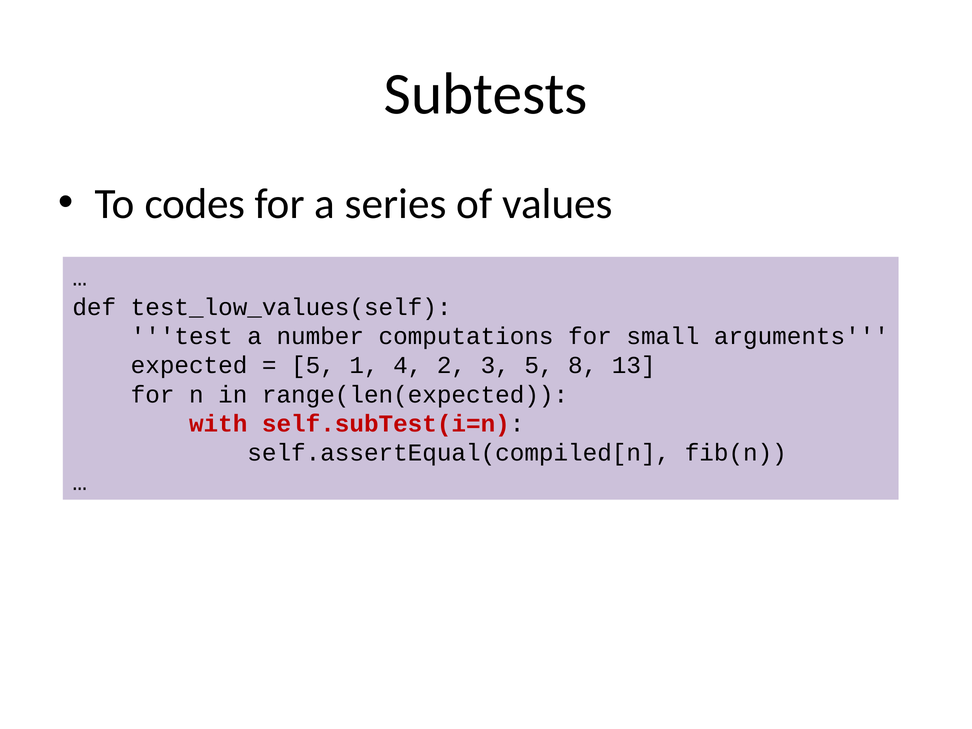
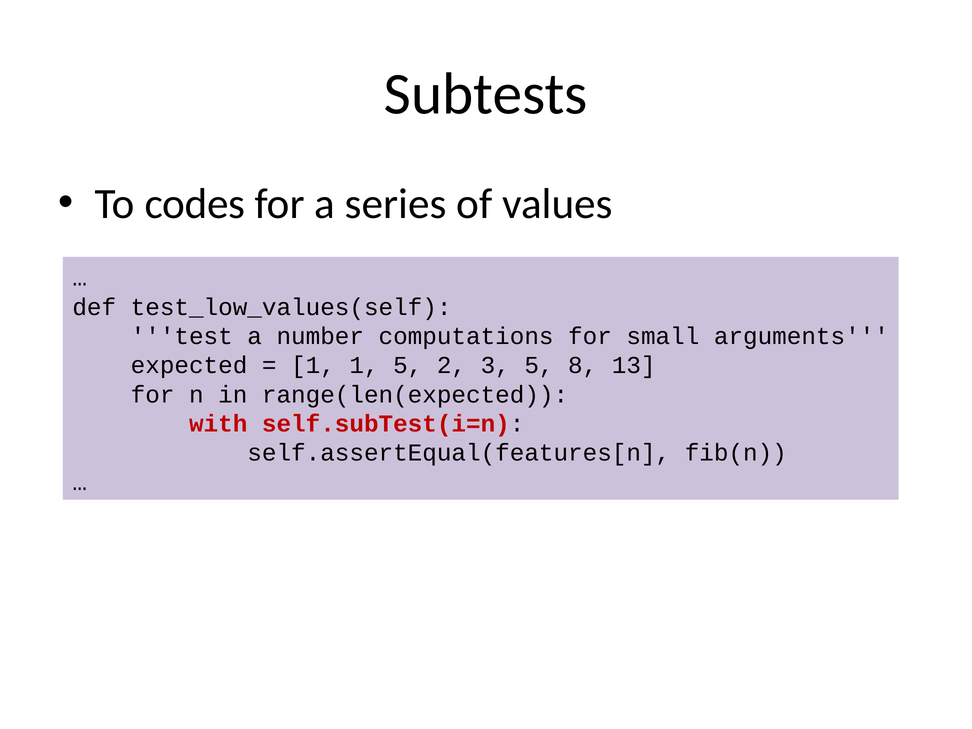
5: 5 -> 1 (313, 365)
1 4: 4 -> 5 (408, 365)
self.assertEqual(compiled[n: self.assertEqual(compiled[n -> self.assertEqual(features[n (459, 453)
